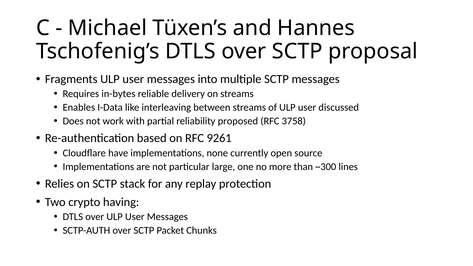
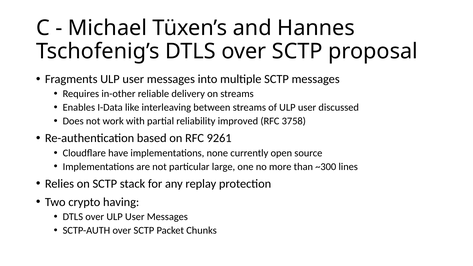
in-bytes: in-bytes -> in-other (118, 94)
proposed: proposed -> improved (238, 121)
